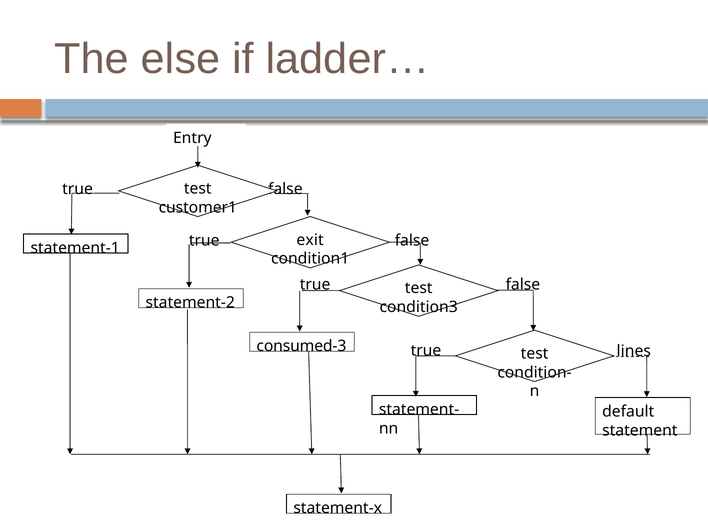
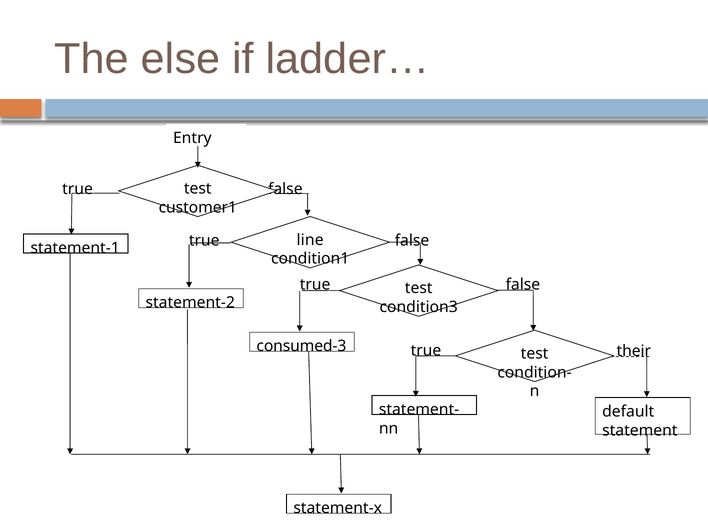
exit: exit -> line (310, 240)
lines: lines -> their (634, 351)
